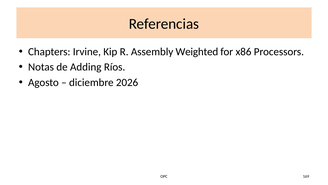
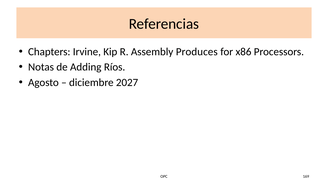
Weighted: Weighted -> Produces (197, 52)
2026: 2026 -> 2027 (127, 82)
